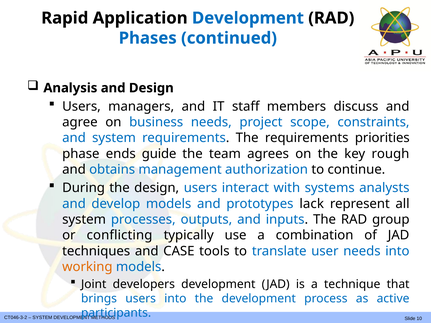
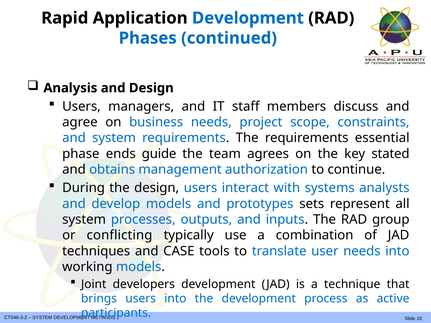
priorities: priorities -> essential (382, 138)
rough: rough -> stated (390, 154)
lack: lack -> sets (312, 204)
working colour: orange -> black (87, 267)
